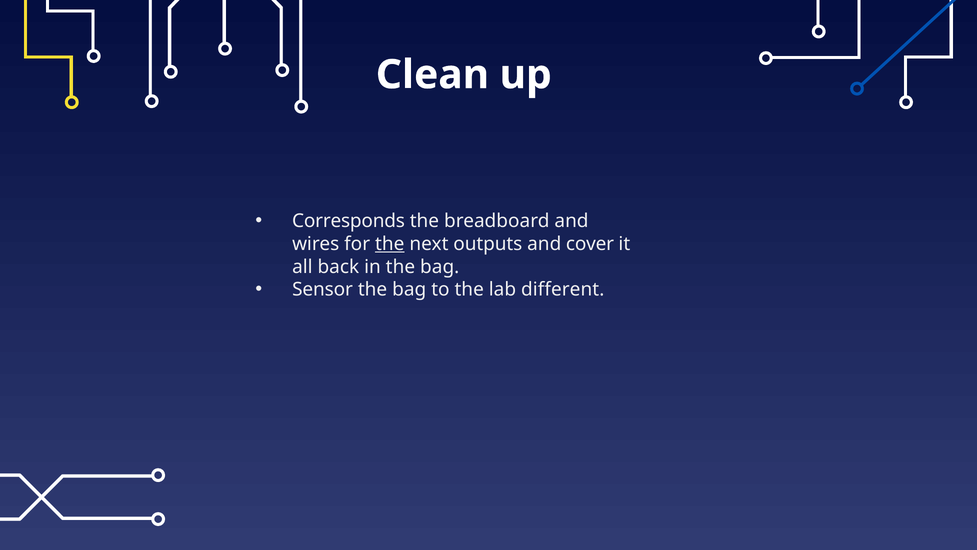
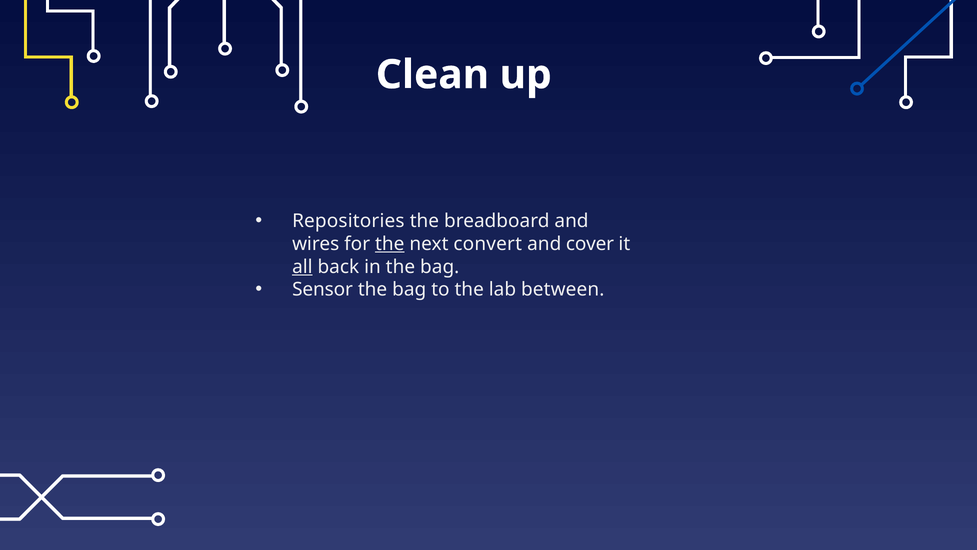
Corresponds: Corresponds -> Repositories (348, 221)
outputs: outputs -> convert (488, 244)
all underline: none -> present (302, 267)
different: different -> between (563, 289)
